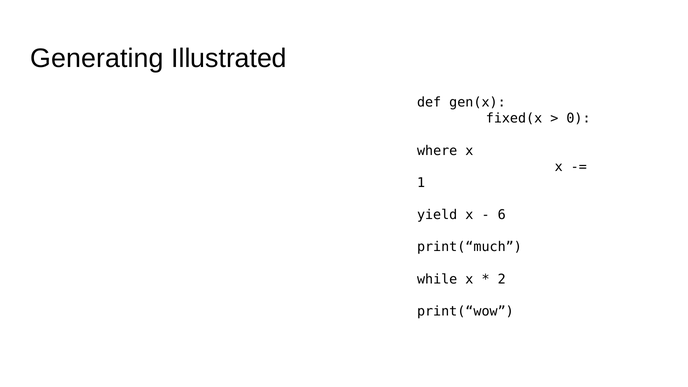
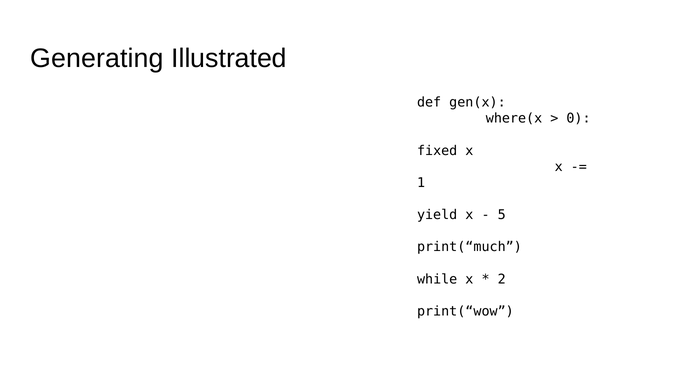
fixed(x: fixed(x -> where(x (514, 119)
where: where -> fixed (437, 151)
6: 6 -> 5 (502, 215)
